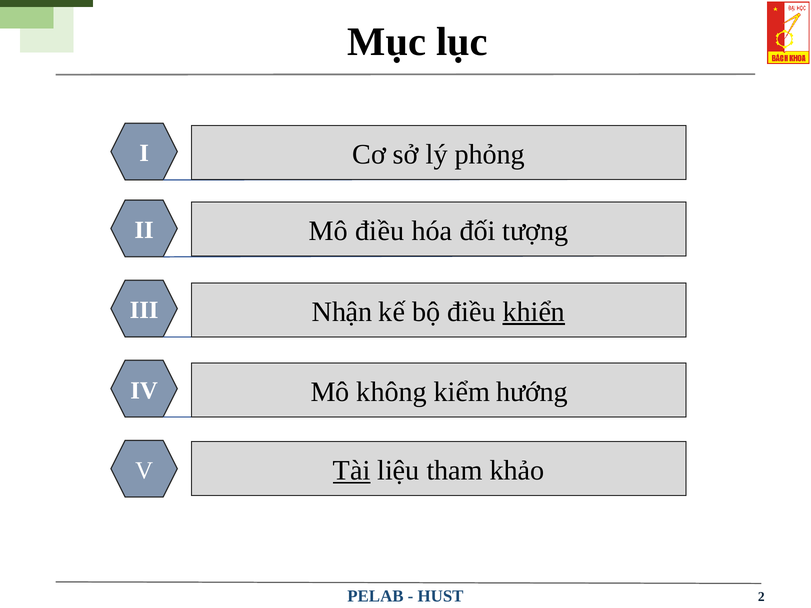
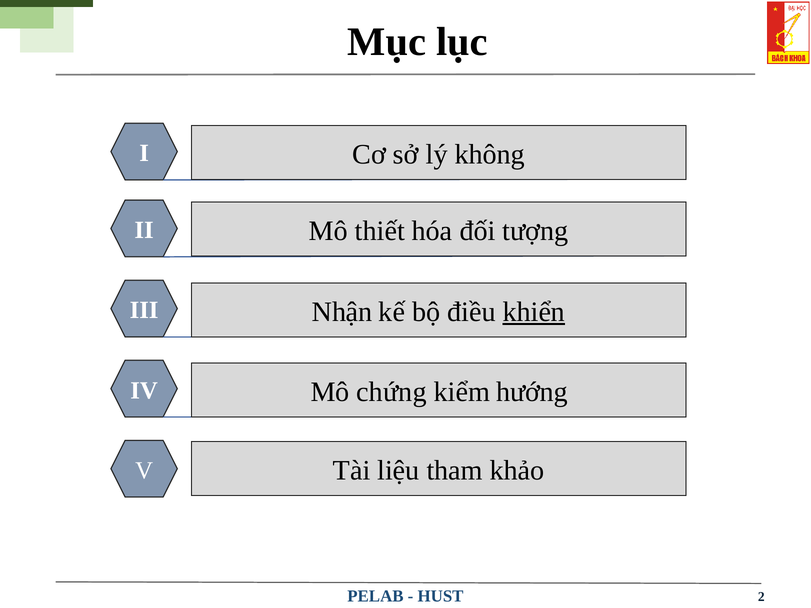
phỏng: phỏng -> không (490, 155)
Mô điều: điều -> thiết (380, 231)
không: không -> chứng (392, 392)
Tài underline: present -> none (352, 471)
